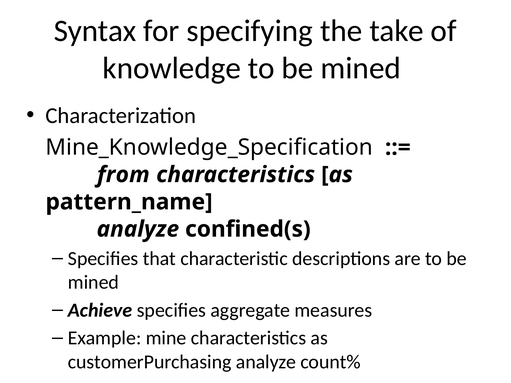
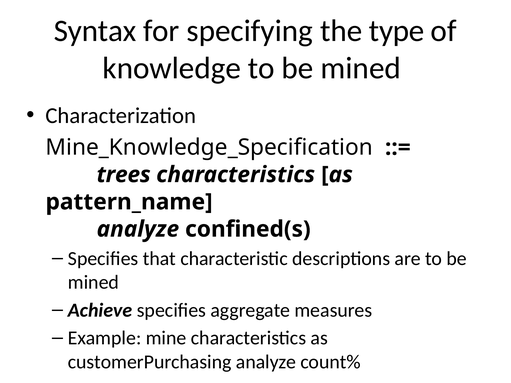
take: take -> type (397, 31)
from: from -> trees (124, 175)
